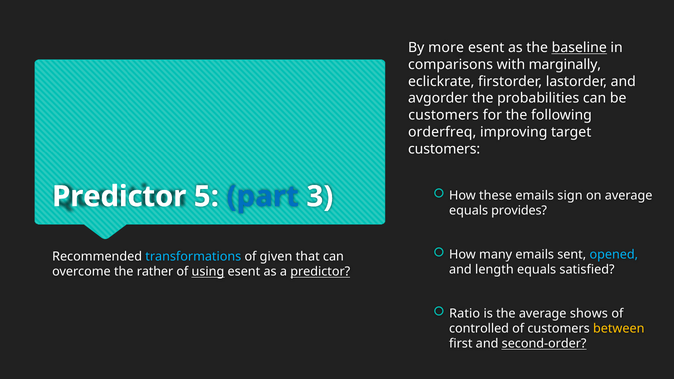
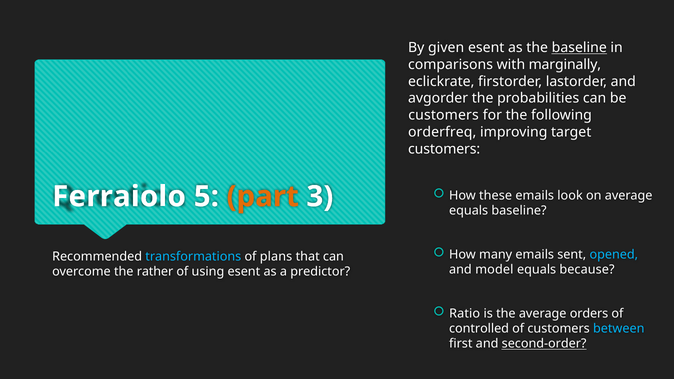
more: more -> given (446, 48)
sign: sign -> look (570, 196)
Predictor: Predictor -> Ferraiolo (119, 197)
part colour: blue -> orange (263, 197)
equals provides: provides -> baseline (519, 211)
given: given -> plans (276, 257)
length: length -> model (494, 270)
satisfied: satisfied -> because (587, 270)
using underline: present -> none (208, 272)
predictor underline: present -> none (320, 272)
shows: shows -> orders (589, 314)
between colour: yellow -> light blue (619, 329)
